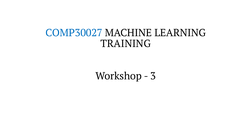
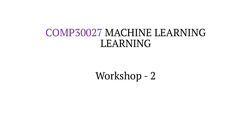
COMP30027 colour: blue -> purple (74, 33)
TRAINING: TRAINING -> LEARNING (126, 44)
3: 3 -> 2 (153, 76)
